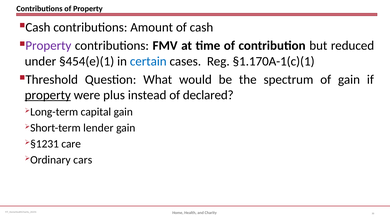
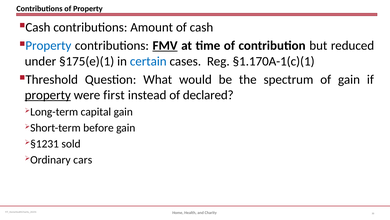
Property colour: purple -> blue (48, 45)
FMV underline: none -> present (165, 45)
§454(e)(1: §454(e)(1 -> §175(e)(1 (87, 61)
plus: plus -> first (114, 95)
lender: lender -> before (98, 128)
care: care -> sold (71, 144)
